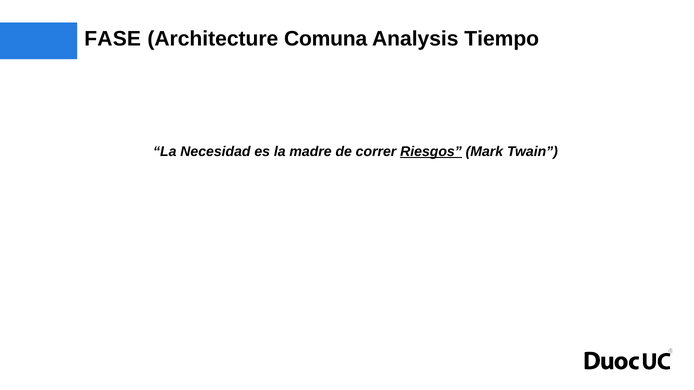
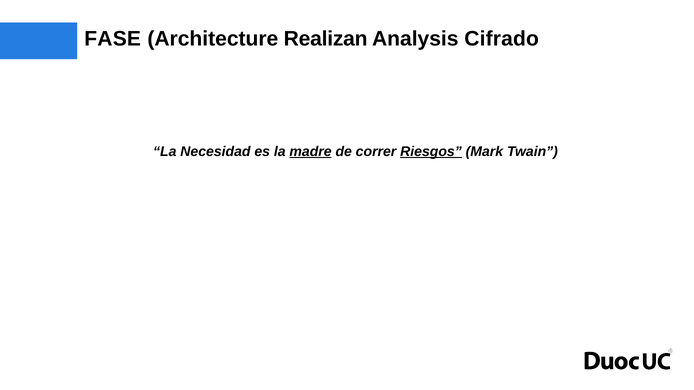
Comuna: Comuna -> Realizan (326, 39)
Tiempo: Tiempo -> Cifrado (502, 39)
madre underline: none -> present (311, 152)
